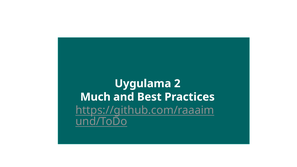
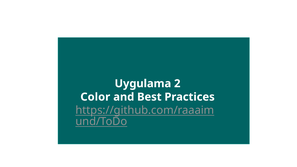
Much: Much -> Color (95, 97)
